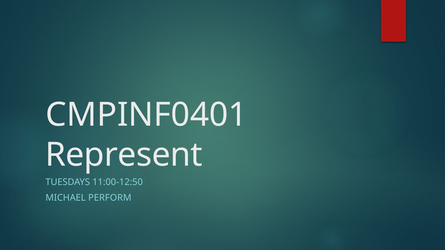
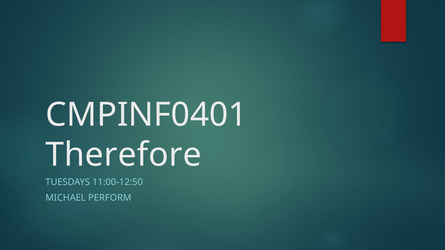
Represent: Represent -> Therefore (124, 155)
